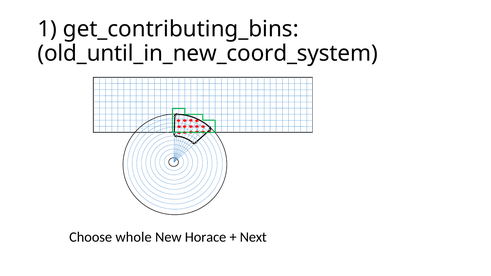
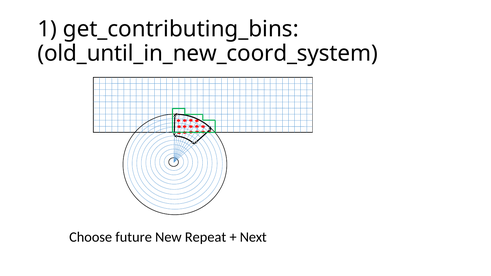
whole: whole -> future (134, 237)
Horace: Horace -> Repeat (206, 237)
